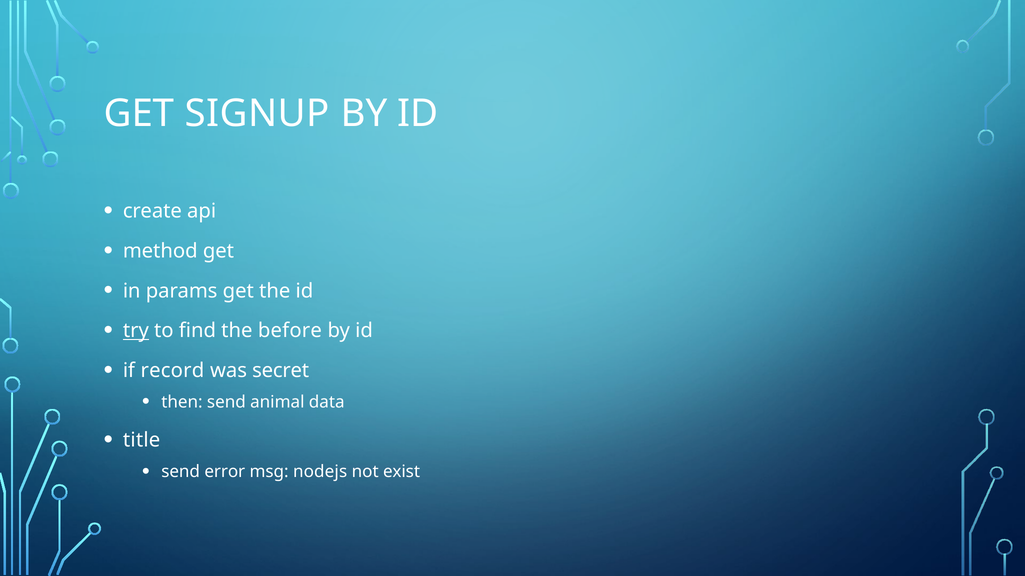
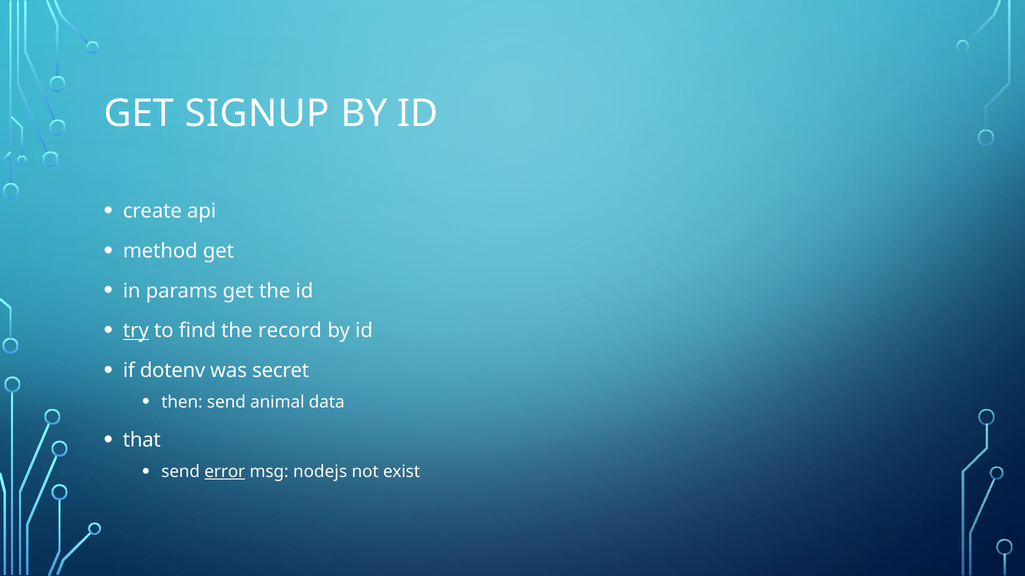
before: before -> record (290, 331)
record: record -> dotenv (173, 371)
title: title -> that (142, 441)
error underline: none -> present (225, 472)
